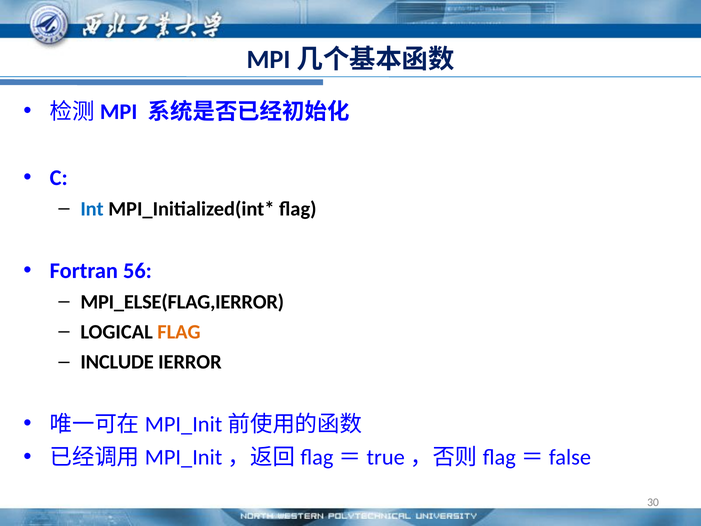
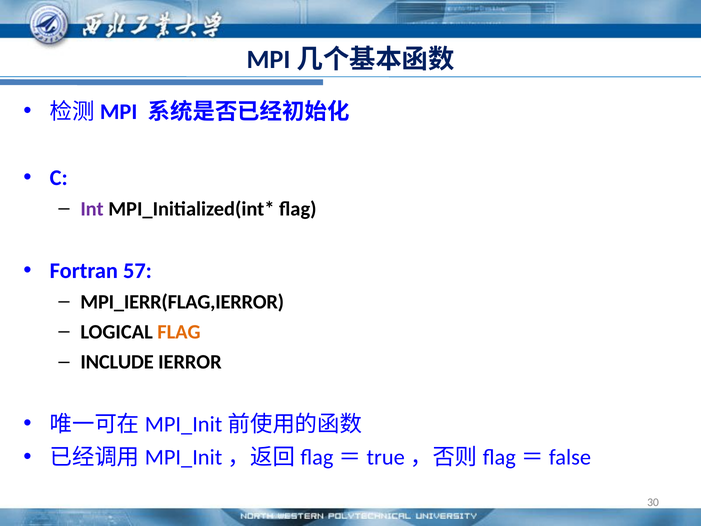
Int colour: blue -> purple (92, 209)
56: 56 -> 57 (137, 271)
MPI_ELSE(FLAG,IERROR: MPI_ELSE(FLAG,IERROR -> MPI_IERR(FLAG,IERROR (182, 302)
